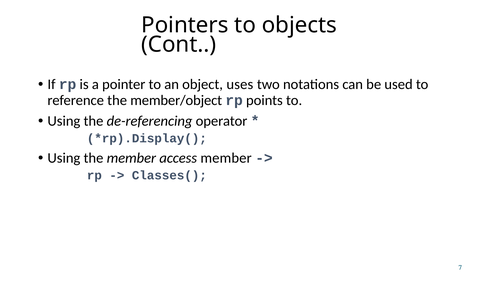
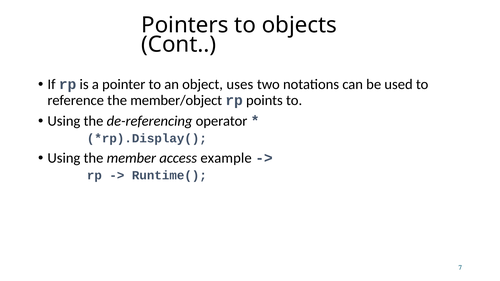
access member: member -> example (226, 158)
Classes(: Classes( -> Runtime( (169, 176)
